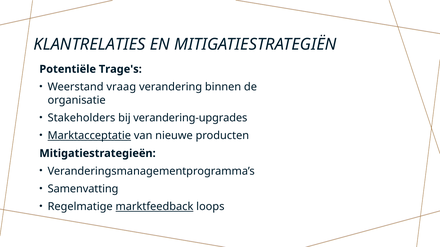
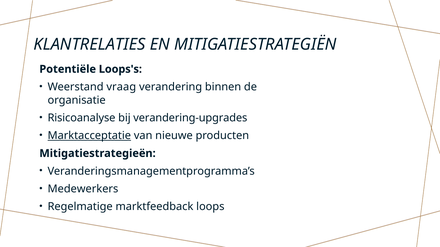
Trage's: Trage's -> Loops's (120, 69)
Stakeholders: Stakeholders -> Risicoanalyse (82, 118)
Samenvatting: Samenvatting -> Medewerkers (83, 189)
marktfeedback underline: present -> none (154, 207)
